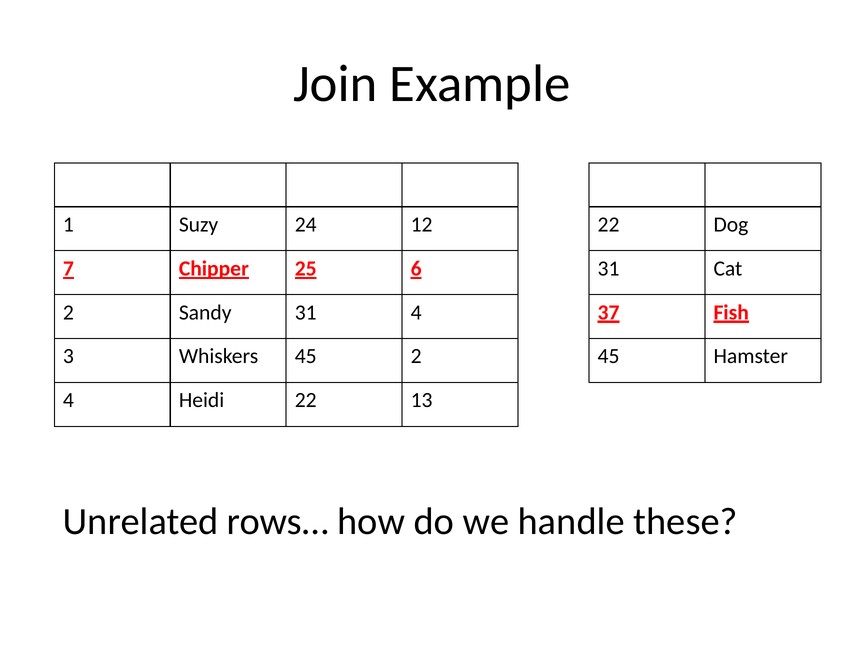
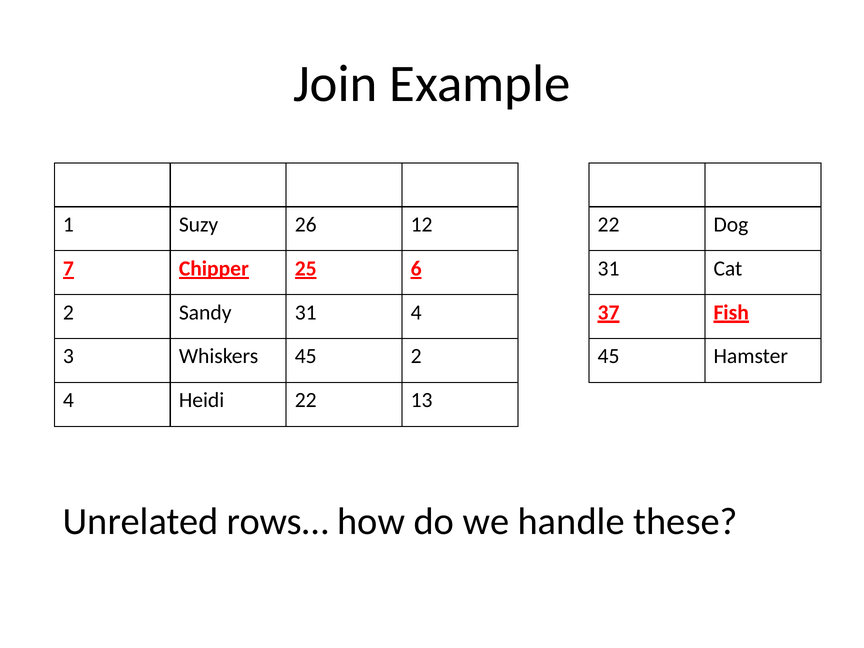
24: 24 -> 26 (306, 225)
